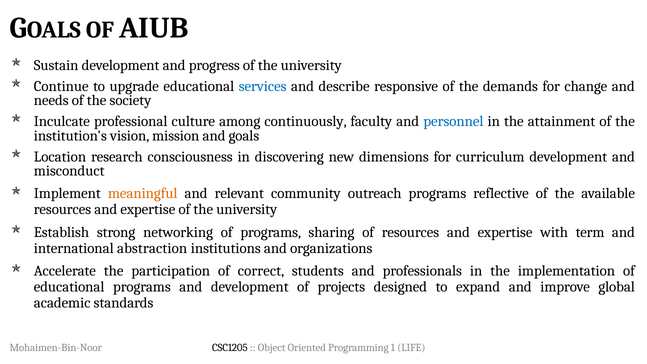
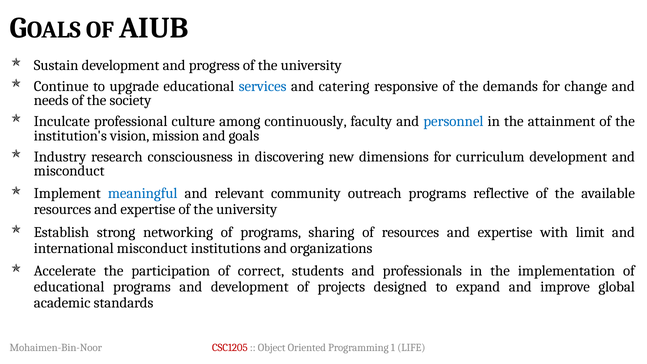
describe: describe -> catering (344, 86)
Location: Location -> Industry (60, 157)
meaningful colour: orange -> blue (143, 193)
term: term -> limit (590, 232)
international abstraction: abstraction -> misconduct (152, 248)
CSC1205 colour: black -> red (230, 348)
